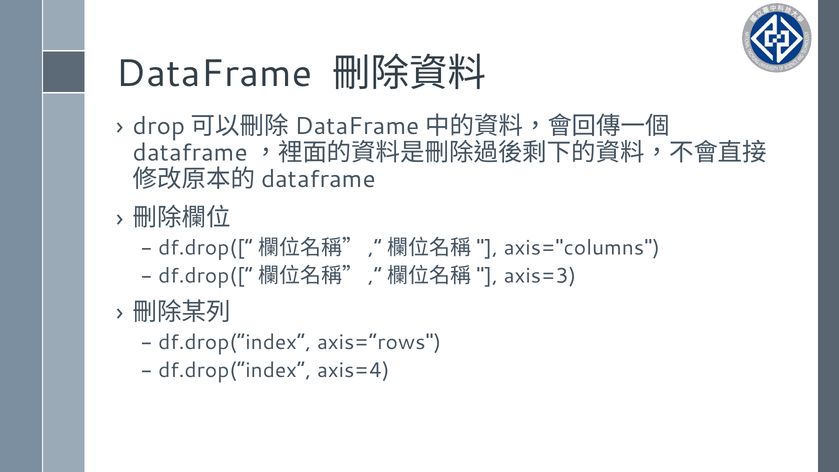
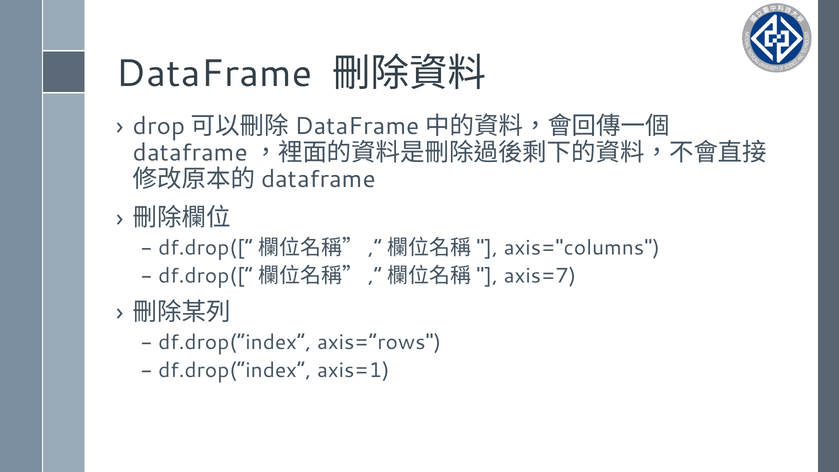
axis=3: axis=3 -> axis=7 (540, 276)
axis=4: axis=4 -> axis=1 (353, 370)
